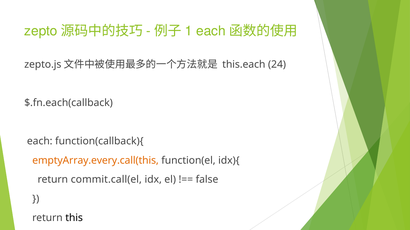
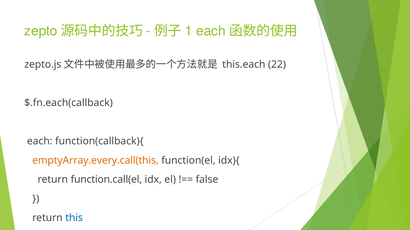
24: 24 -> 22 (277, 65)
commit.call(el: commit.call(el -> function.call(el (106, 180)
this colour: black -> blue (74, 219)
